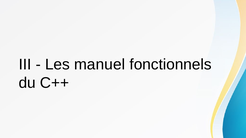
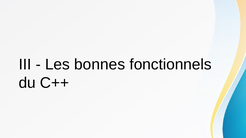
manuel: manuel -> bonnes (100, 65)
